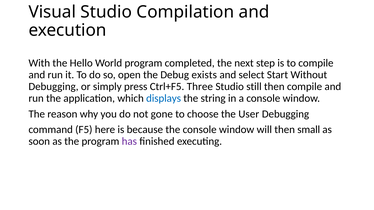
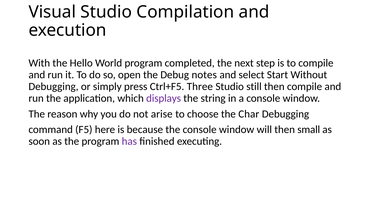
exists: exists -> notes (204, 75)
displays colour: blue -> purple (164, 98)
gone: gone -> arise (162, 114)
User: User -> Char (249, 114)
